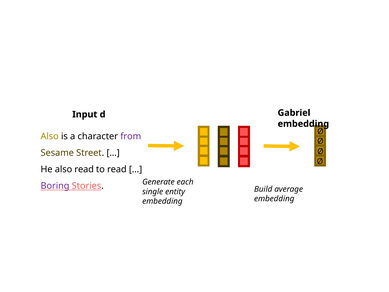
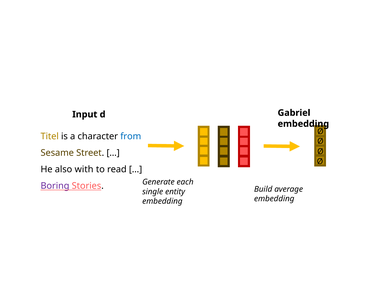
Also: Also -> Titel (50, 136)
from colour: purple -> blue (131, 136)
also read: read -> with (84, 169)
